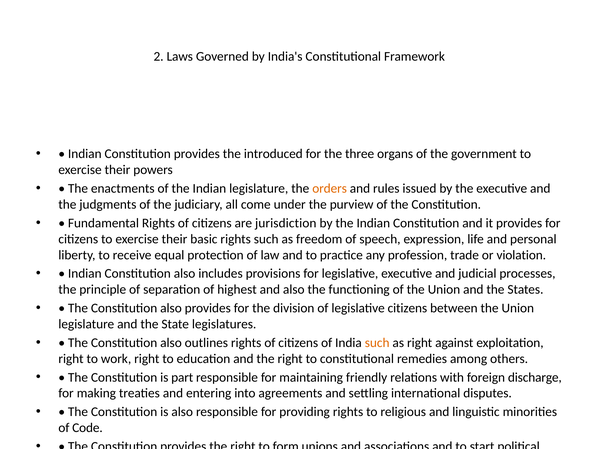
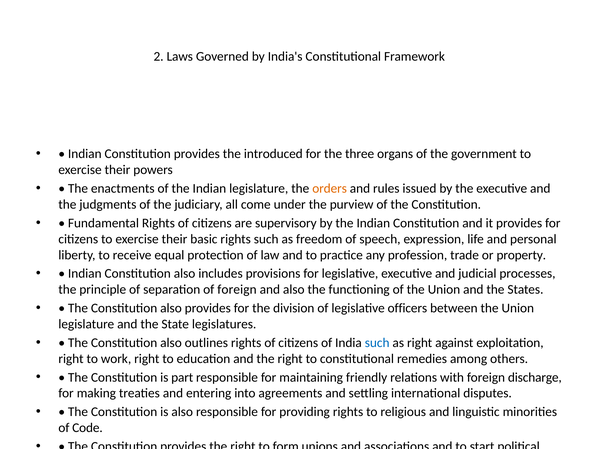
jurisdiction: jurisdiction -> supervisory (286, 223)
violation: violation -> property (521, 255)
of highest: highest -> foreign (237, 290)
legislative citizens: citizens -> officers (407, 308)
such colour: orange -> blue (377, 343)
